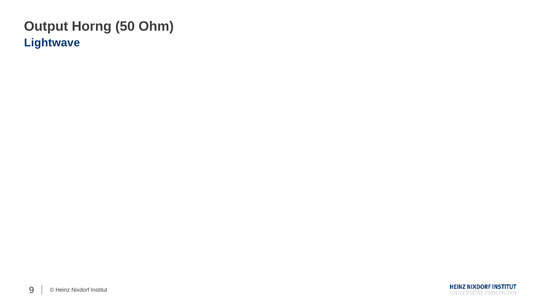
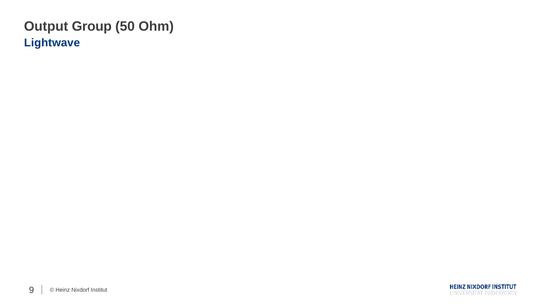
Horng: Horng -> Group (92, 26)
